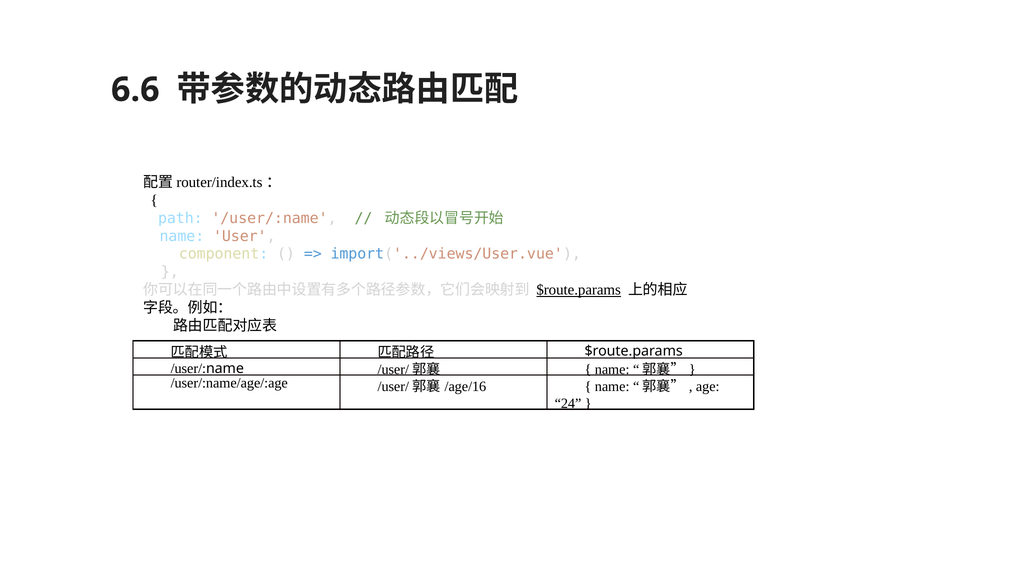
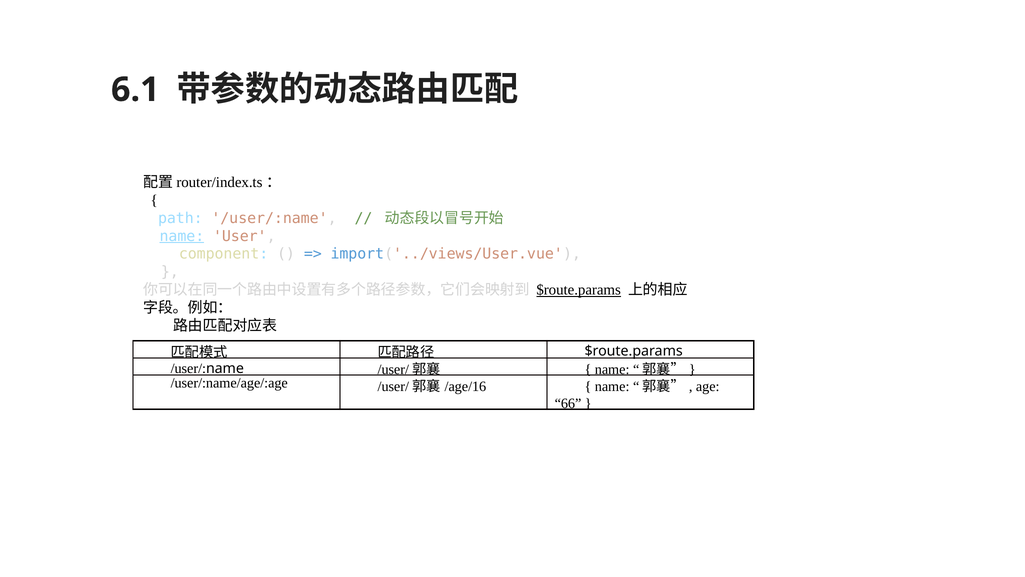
6.6: 6.6 -> 6.1 (135, 90)
name underline: none -> present (182, 236)
24: 24 -> 66 (568, 403)
